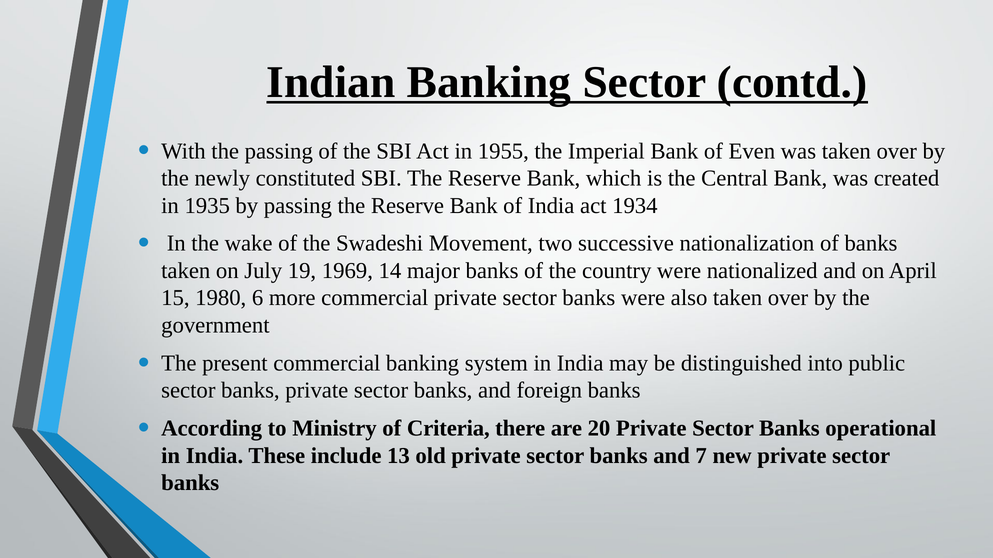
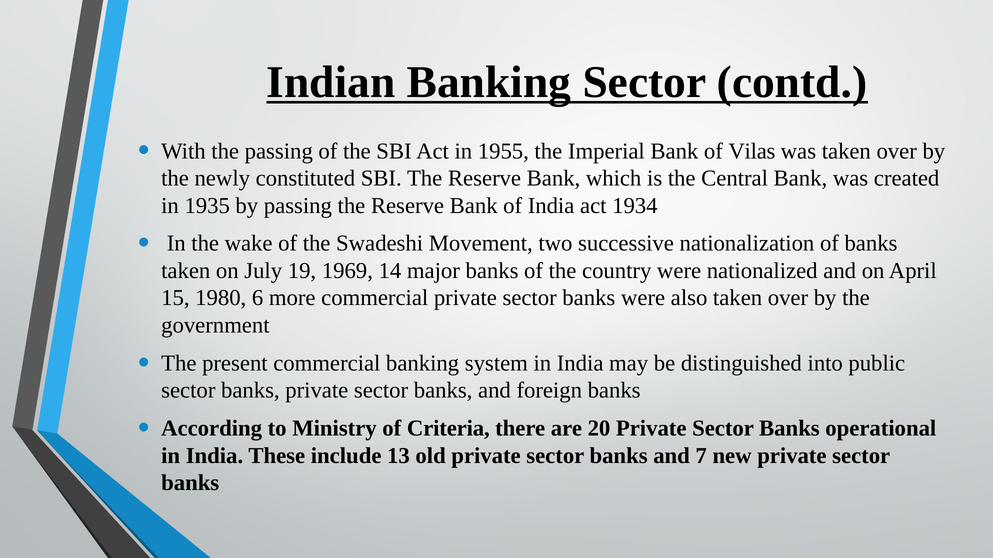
Even: Even -> Vilas (752, 151)
